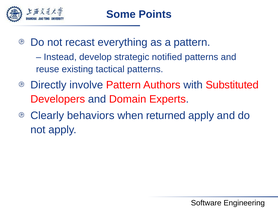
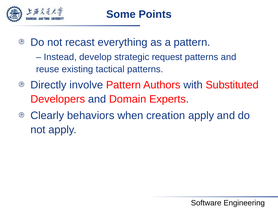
notified: notified -> request (167, 57)
returned: returned -> creation (166, 116)
